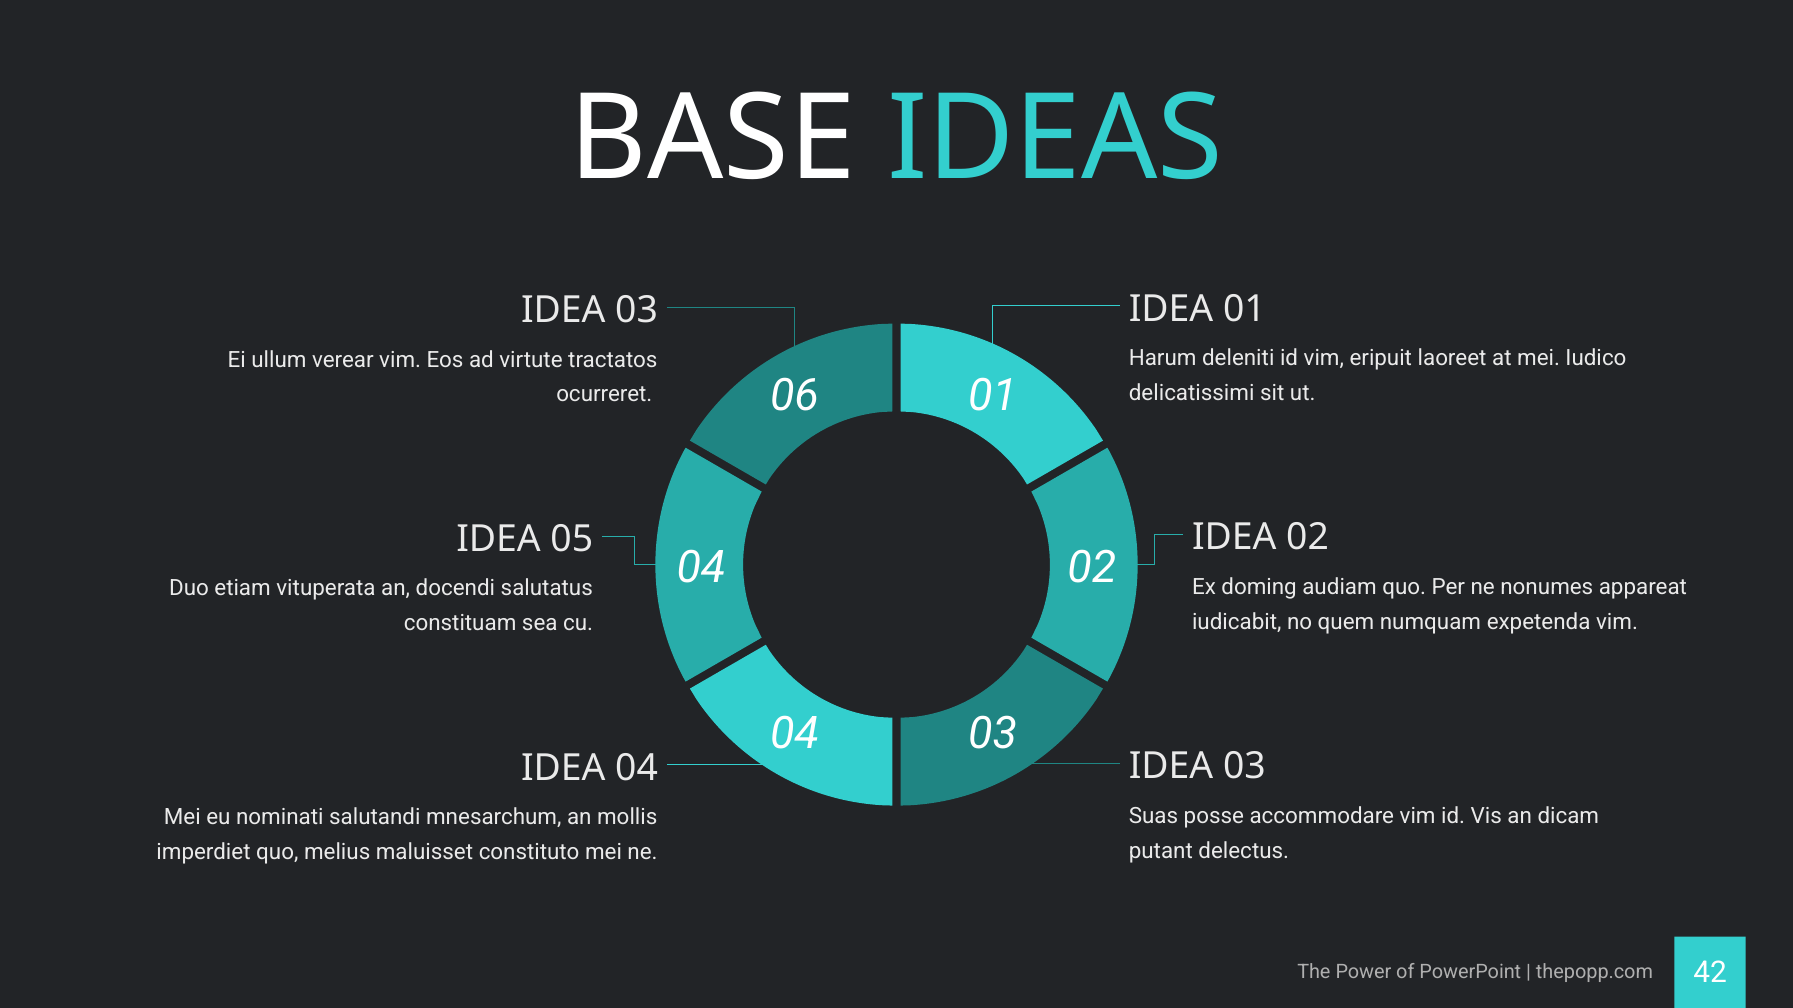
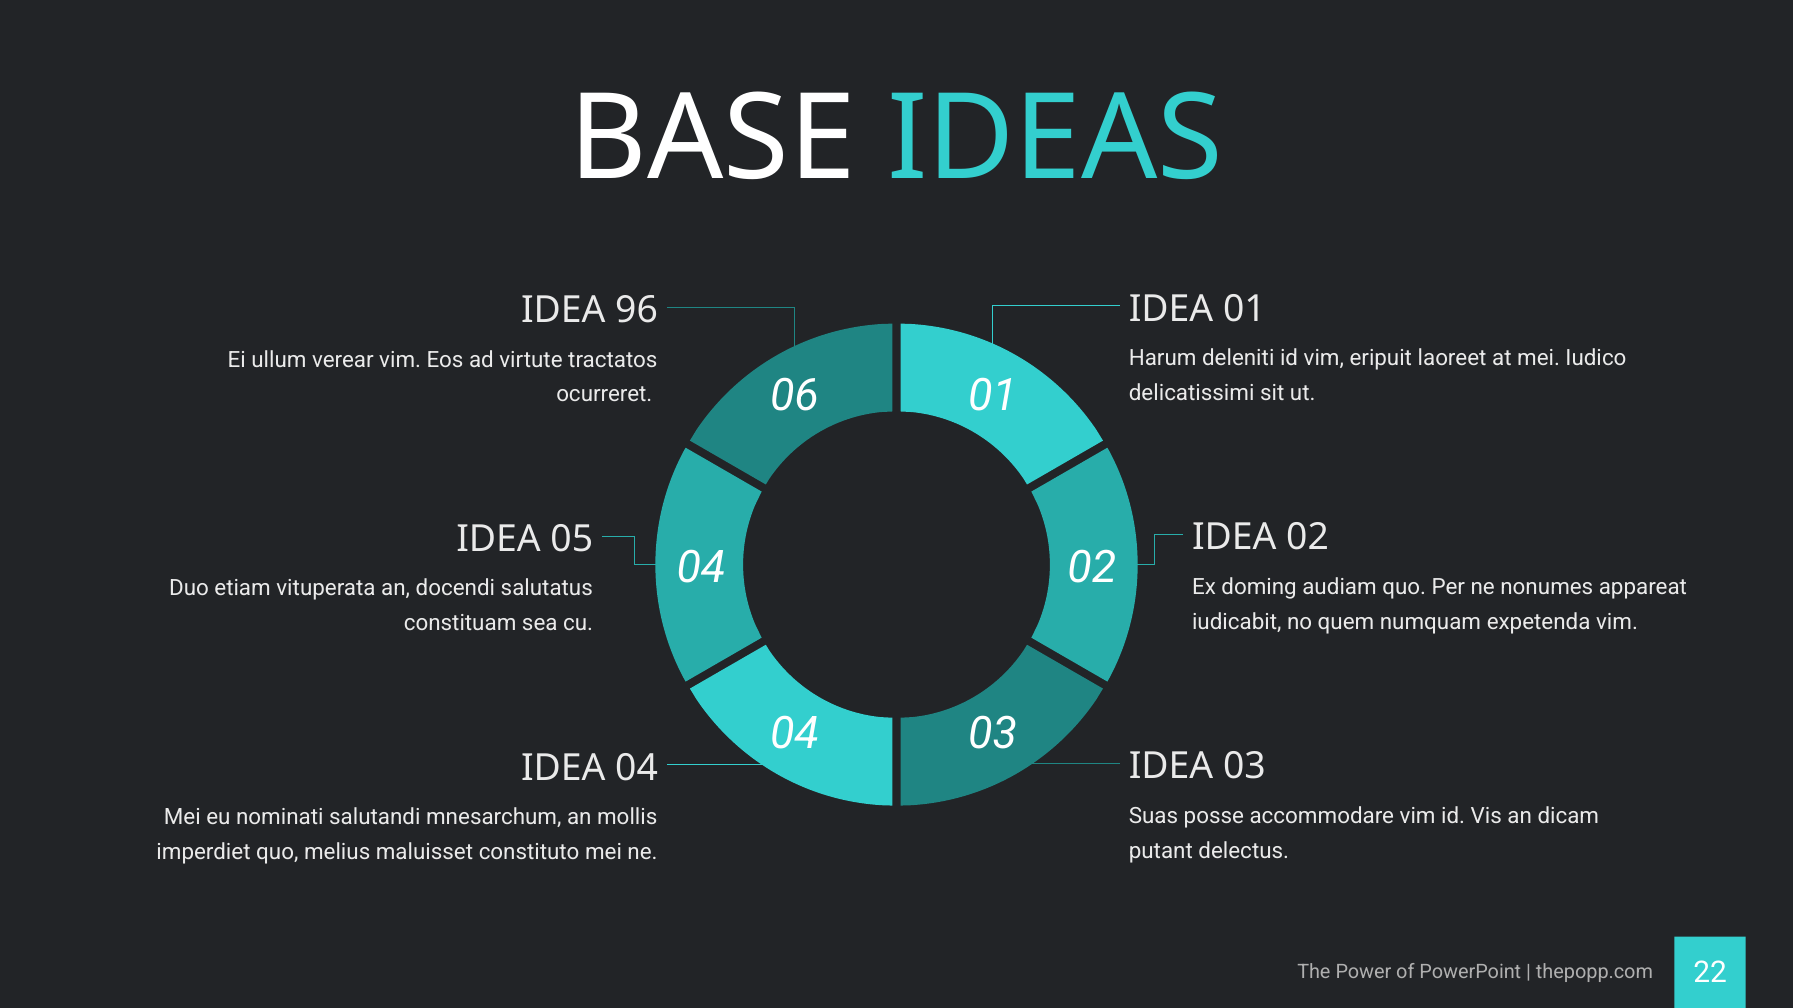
03: 03 -> 96 (637, 310)
42: 42 -> 22 (1710, 973)
